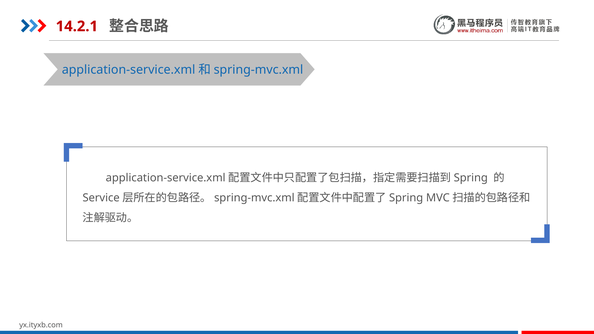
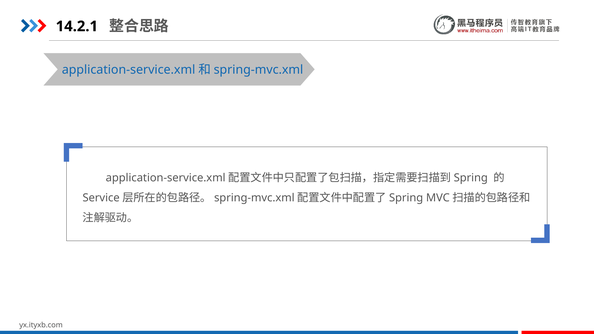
14.2.1 colour: red -> black (77, 26)
